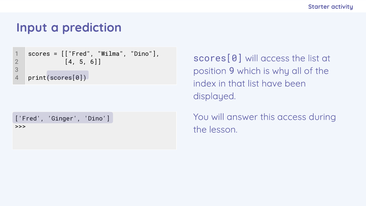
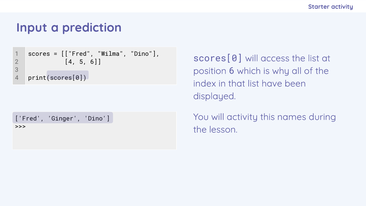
position 9: 9 -> 6 (232, 71)
will answer: answer -> activity (242, 117)
this access: access -> names (292, 117)
